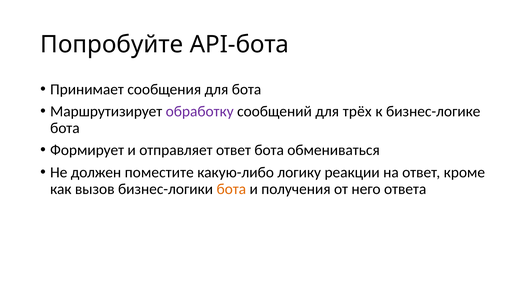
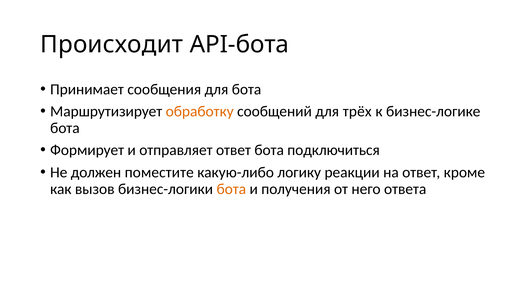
Попробуйте: Попробуйте -> Происходит (112, 44)
обработку colour: purple -> orange (200, 111)
обмениваться: обмениваться -> подключиться (334, 150)
